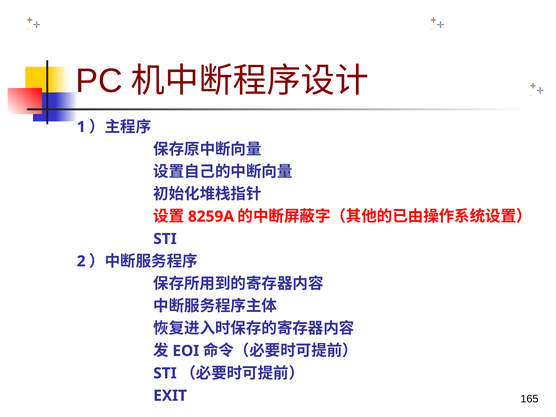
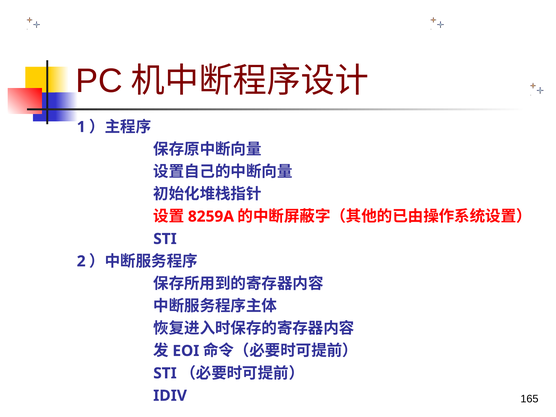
EXIT: EXIT -> IDIV (170, 396)
